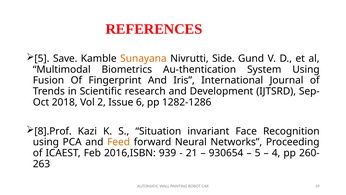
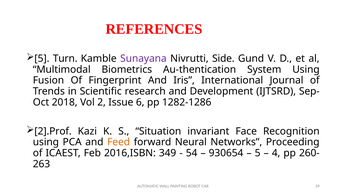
Save: Save -> Turn (65, 58)
Sunayana colour: orange -> purple (143, 58)
8].Prof: 8].Prof -> 2].Prof (53, 131)
939: 939 -> 349 (168, 153)
21: 21 -> 54 (192, 153)
